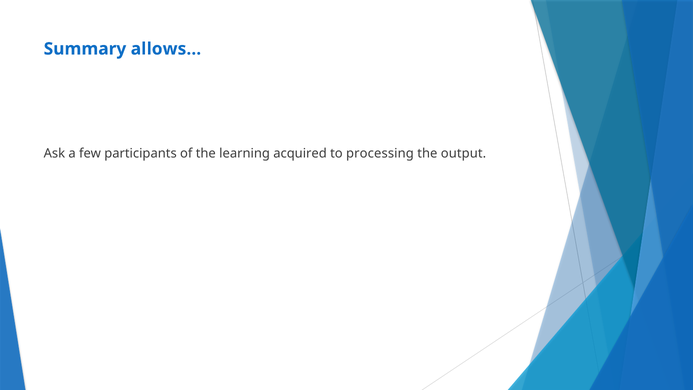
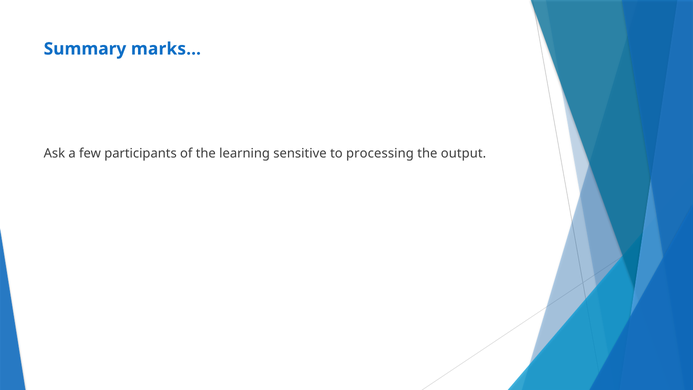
allows…: allows… -> marks… (166, 49)
acquired: acquired -> sensitive (300, 153)
